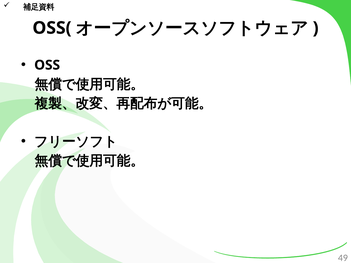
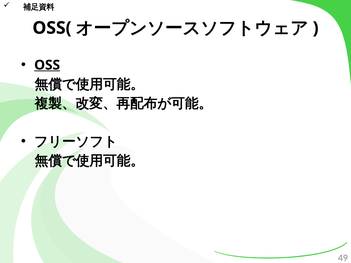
OSS underline: none -> present (47, 65)
